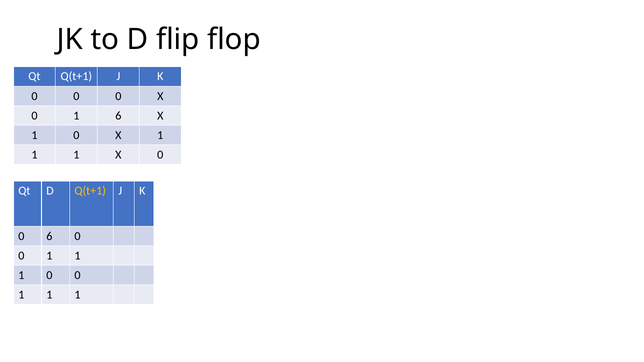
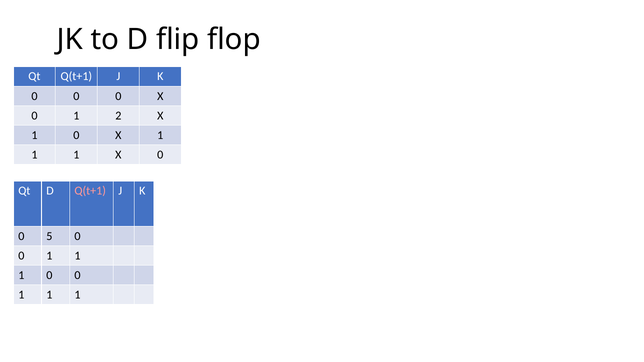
1 6: 6 -> 2 (118, 116)
Q(t+1 colour: yellow -> pink (90, 191)
0 6: 6 -> 5 (49, 236)
